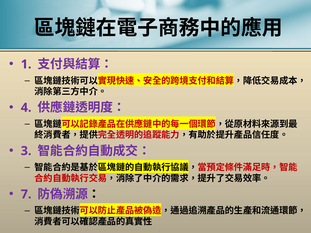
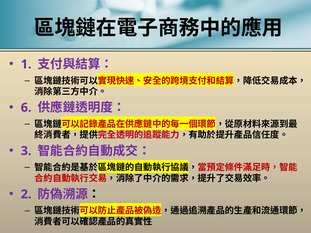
4: 4 -> 6 (26, 108)
7: 7 -> 2 (26, 194)
